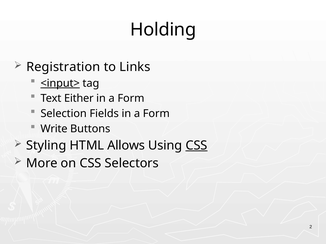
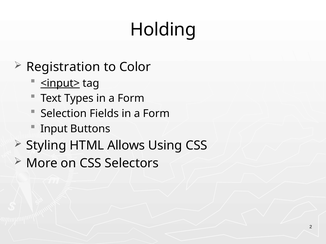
Links: Links -> Color (135, 67)
Either: Either -> Types (79, 99)
Write: Write -> Input (54, 129)
CSS underline: present -> none (196, 146)
